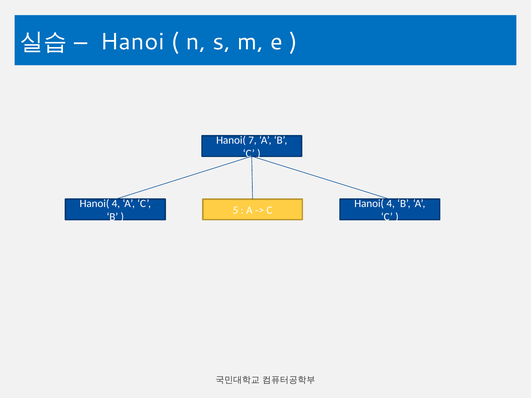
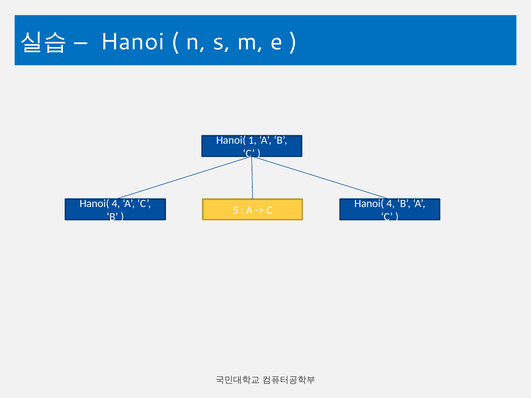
7: 7 -> 1 (252, 140)
